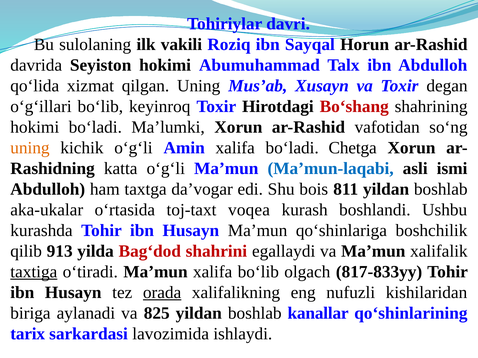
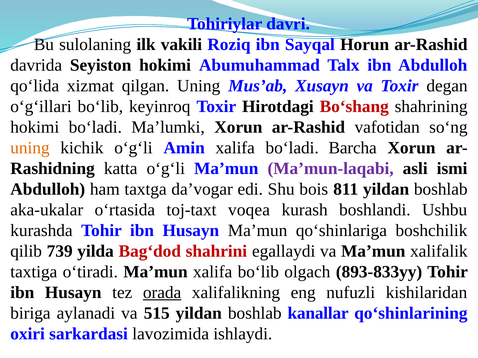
Chetga: Chetga -> Barcha (353, 148)
Ma’mun-laqabi colour: blue -> purple (331, 169)
913: 913 -> 739 (60, 251)
taxtiga underline: present -> none (34, 272)
817-833yy: 817-833yy -> 893-833yy (379, 272)
825: 825 -> 515 (157, 314)
tarix: tarix -> oxiri (28, 334)
